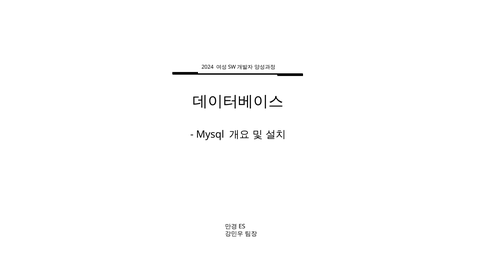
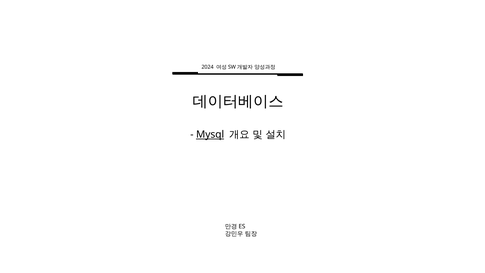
Mysql underline: none -> present (210, 134)
